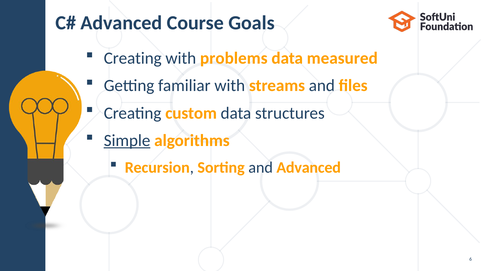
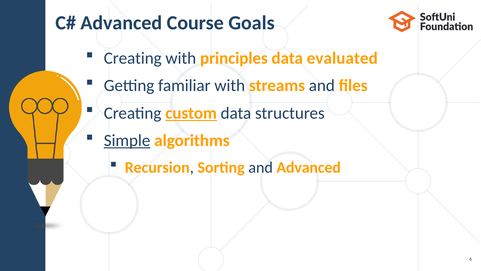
problems: problems -> principles (234, 58)
measured: measured -> evaluated (342, 58)
custom underline: none -> present (191, 113)
